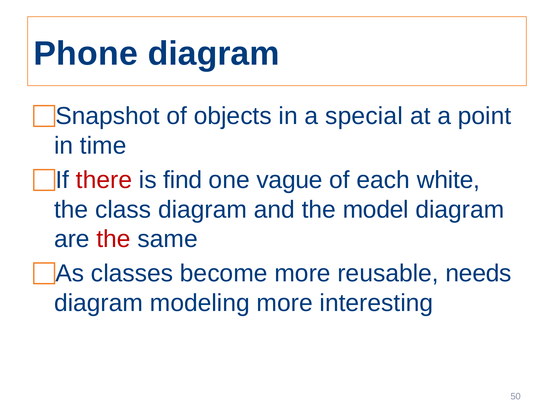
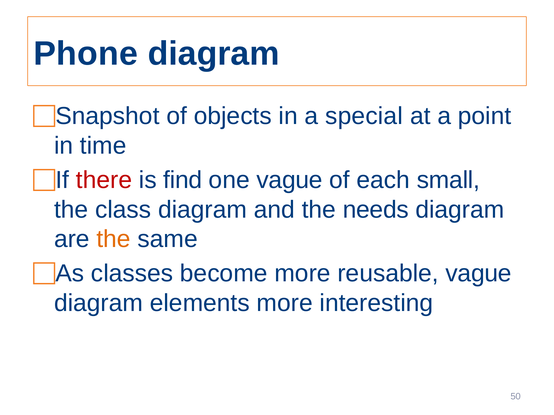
white: white -> small (448, 180)
model: model -> needs (376, 210)
the colour: red -> orange (114, 239)
reusable needs: needs -> vague (479, 274)
modeling: modeling -> elements (200, 303)
